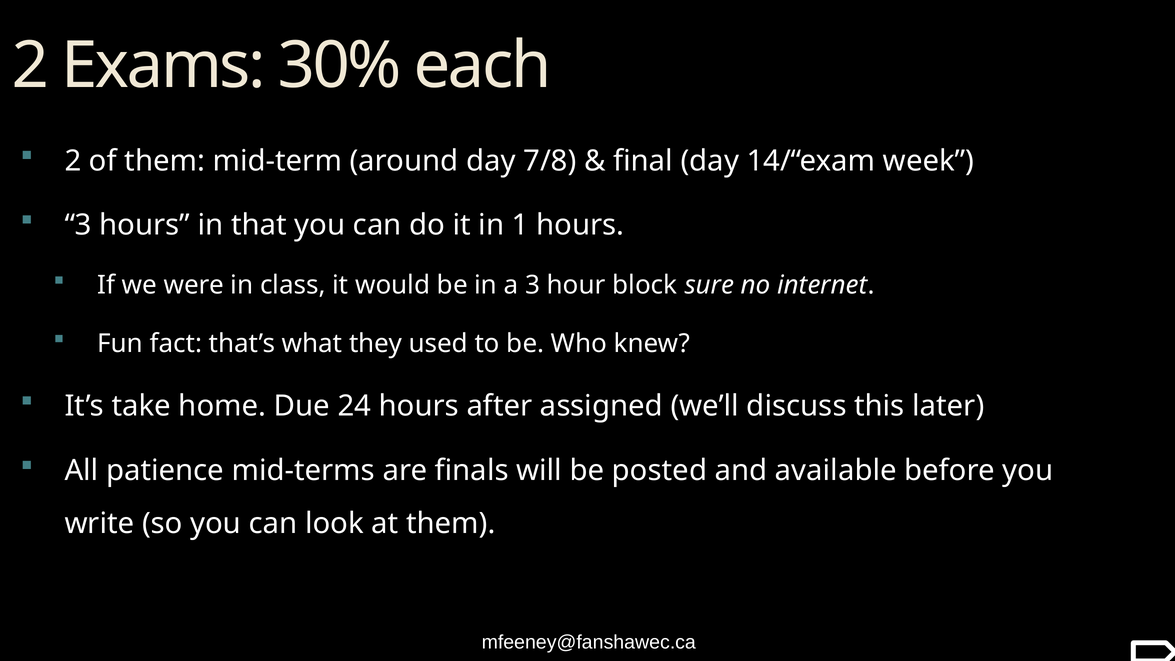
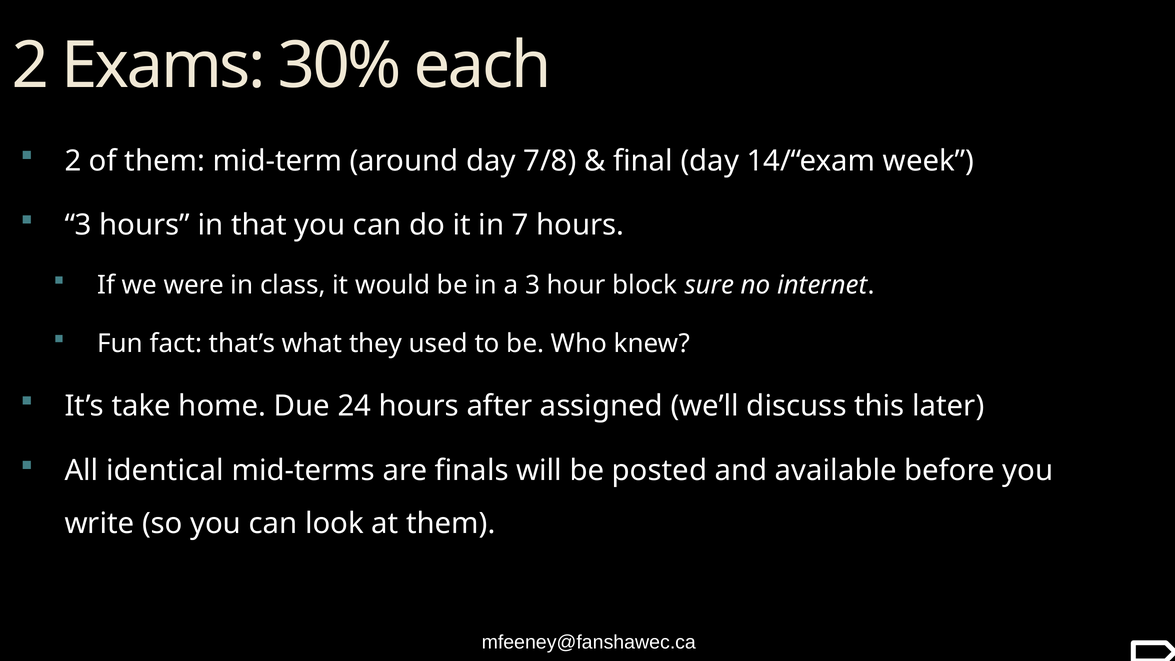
1: 1 -> 7 (520, 225)
patience: patience -> identical (165, 470)
